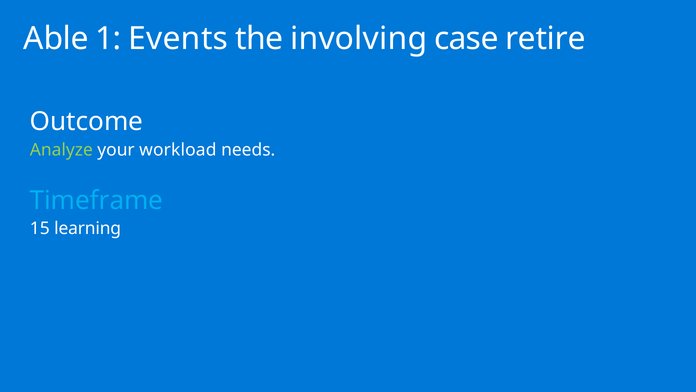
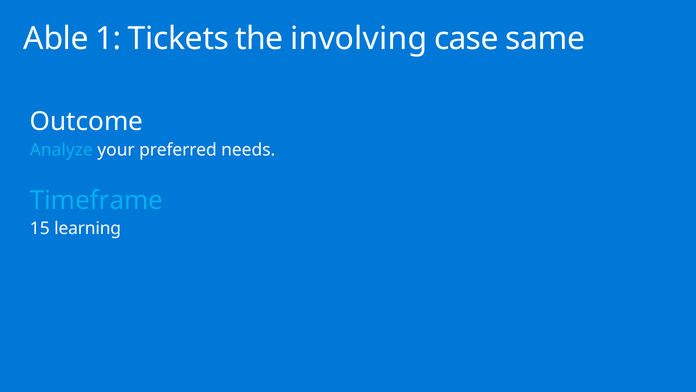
Events: Events -> Tickets (178, 39)
retire: retire -> same (545, 39)
Analyze colour: light green -> light blue (61, 150)
workload: workload -> preferred (178, 150)
